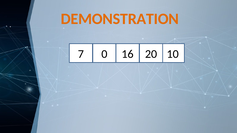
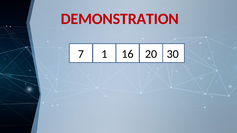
DEMONSTRATION colour: orange -> red (120, 19)
0: 0 -> 1 (104, 54)
10: 10 -> 30 (173, 54)
